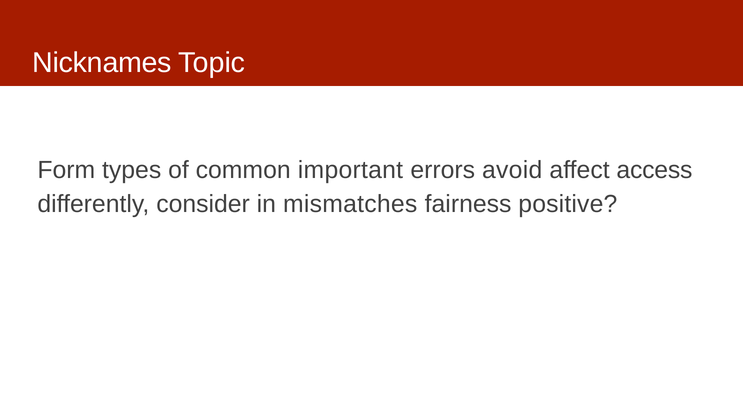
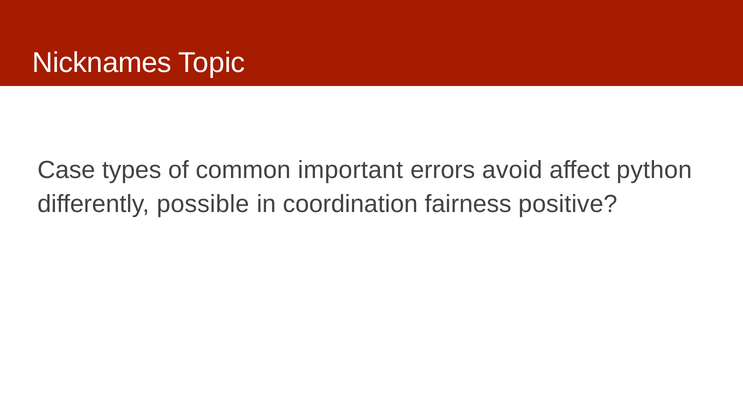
Form: Form -> Case (66, 170)
access: access -> python (654, 170)
consider: consider -> possible (203, 204)
mismatches: mismatches -> coordination (350, 204)
